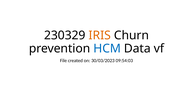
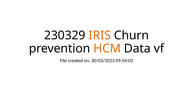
HCM colour: blue -> orange (107, 48)
